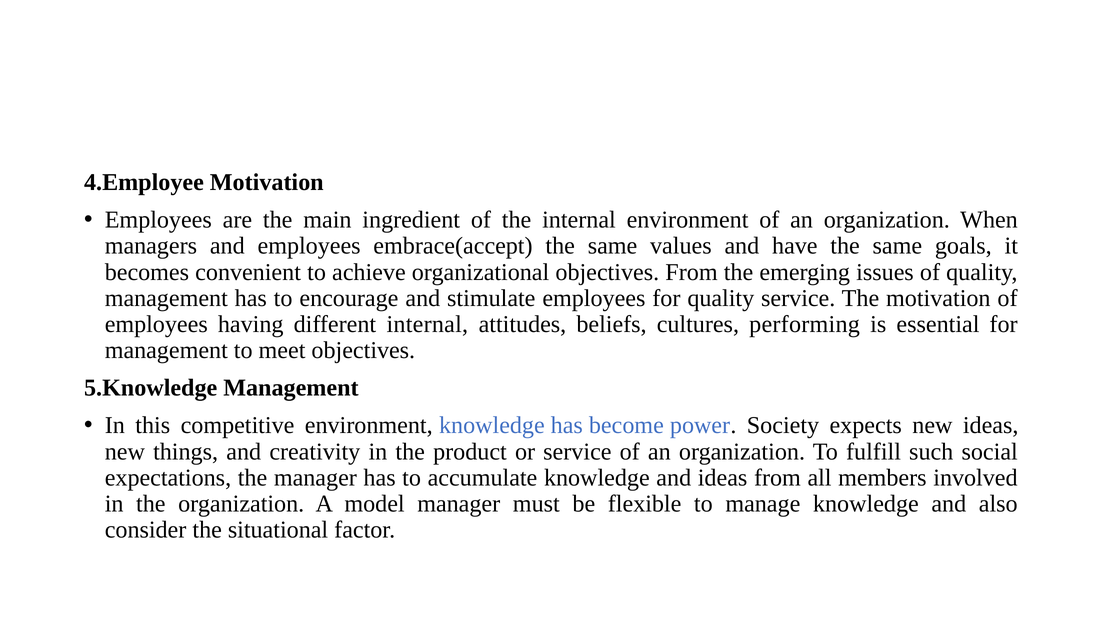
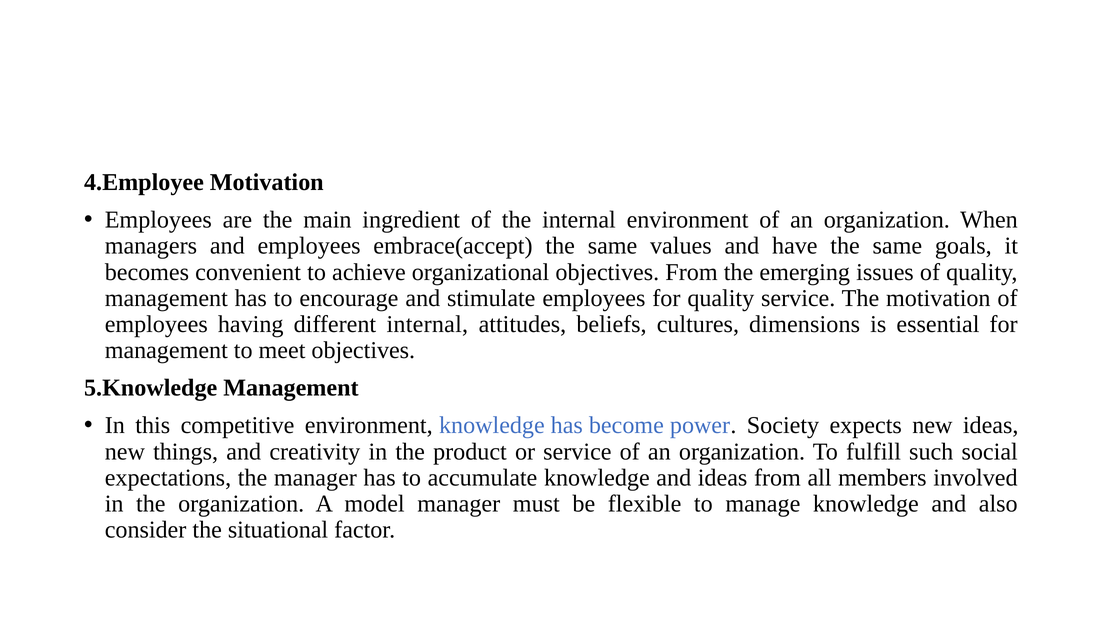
performing: performing -> dimensions (805, 324)
